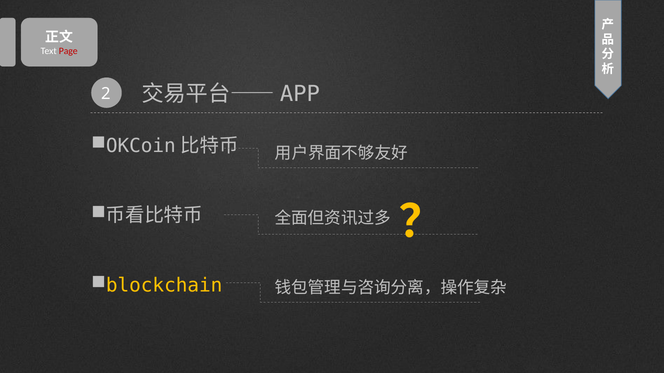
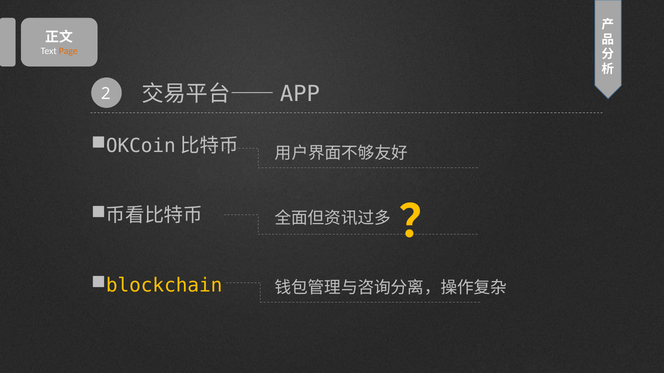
Page colour: red -> orange (68, 51)
